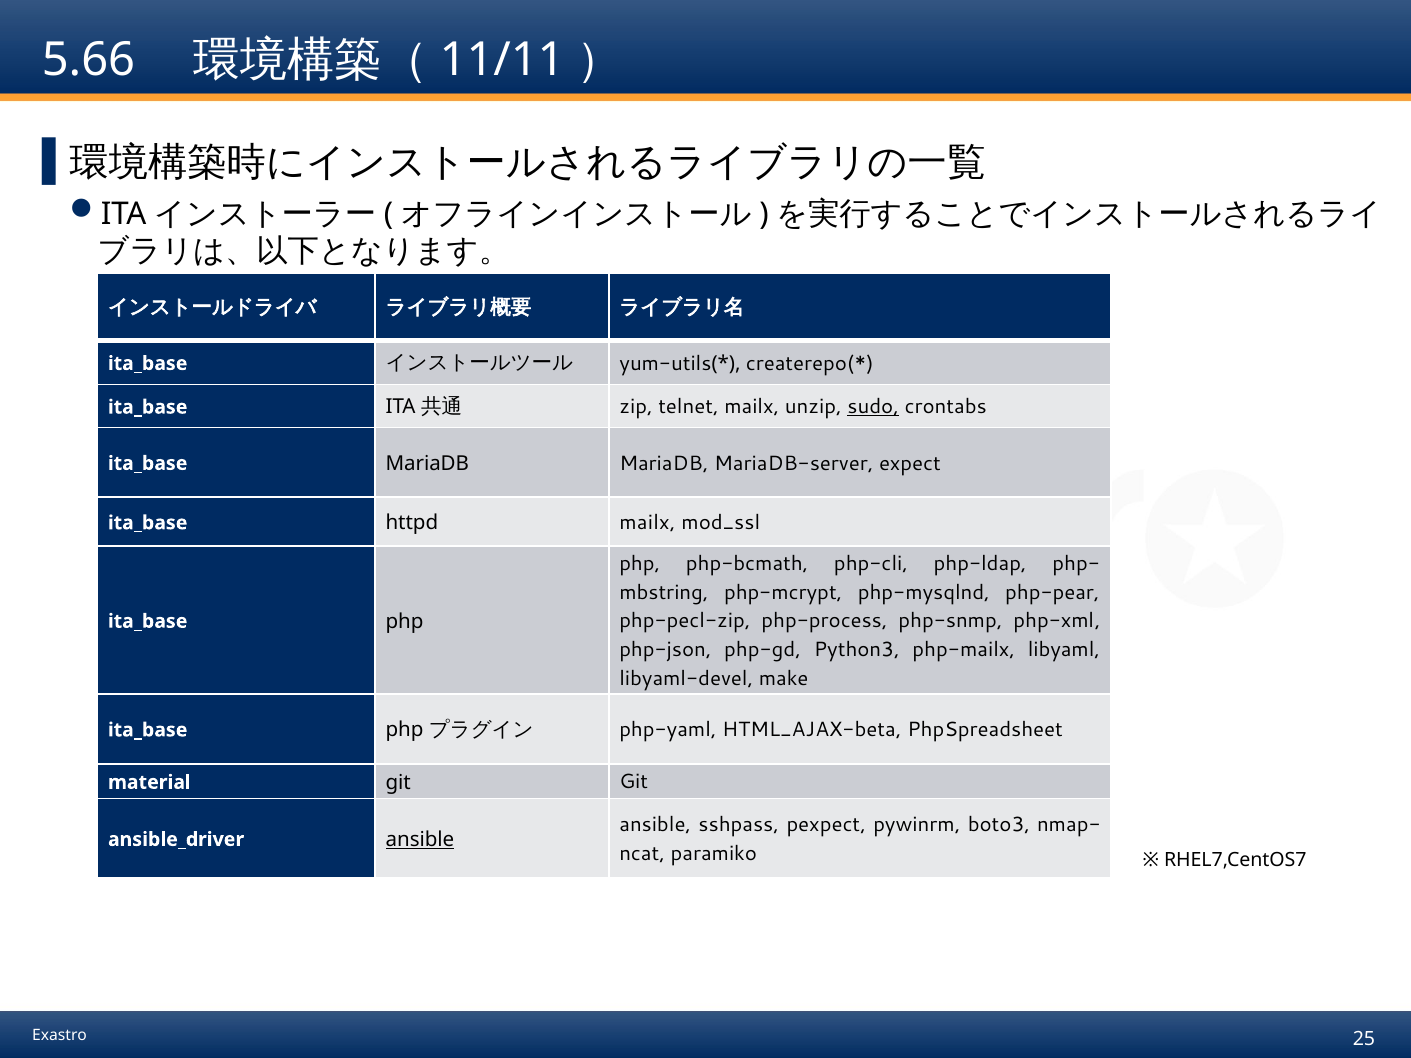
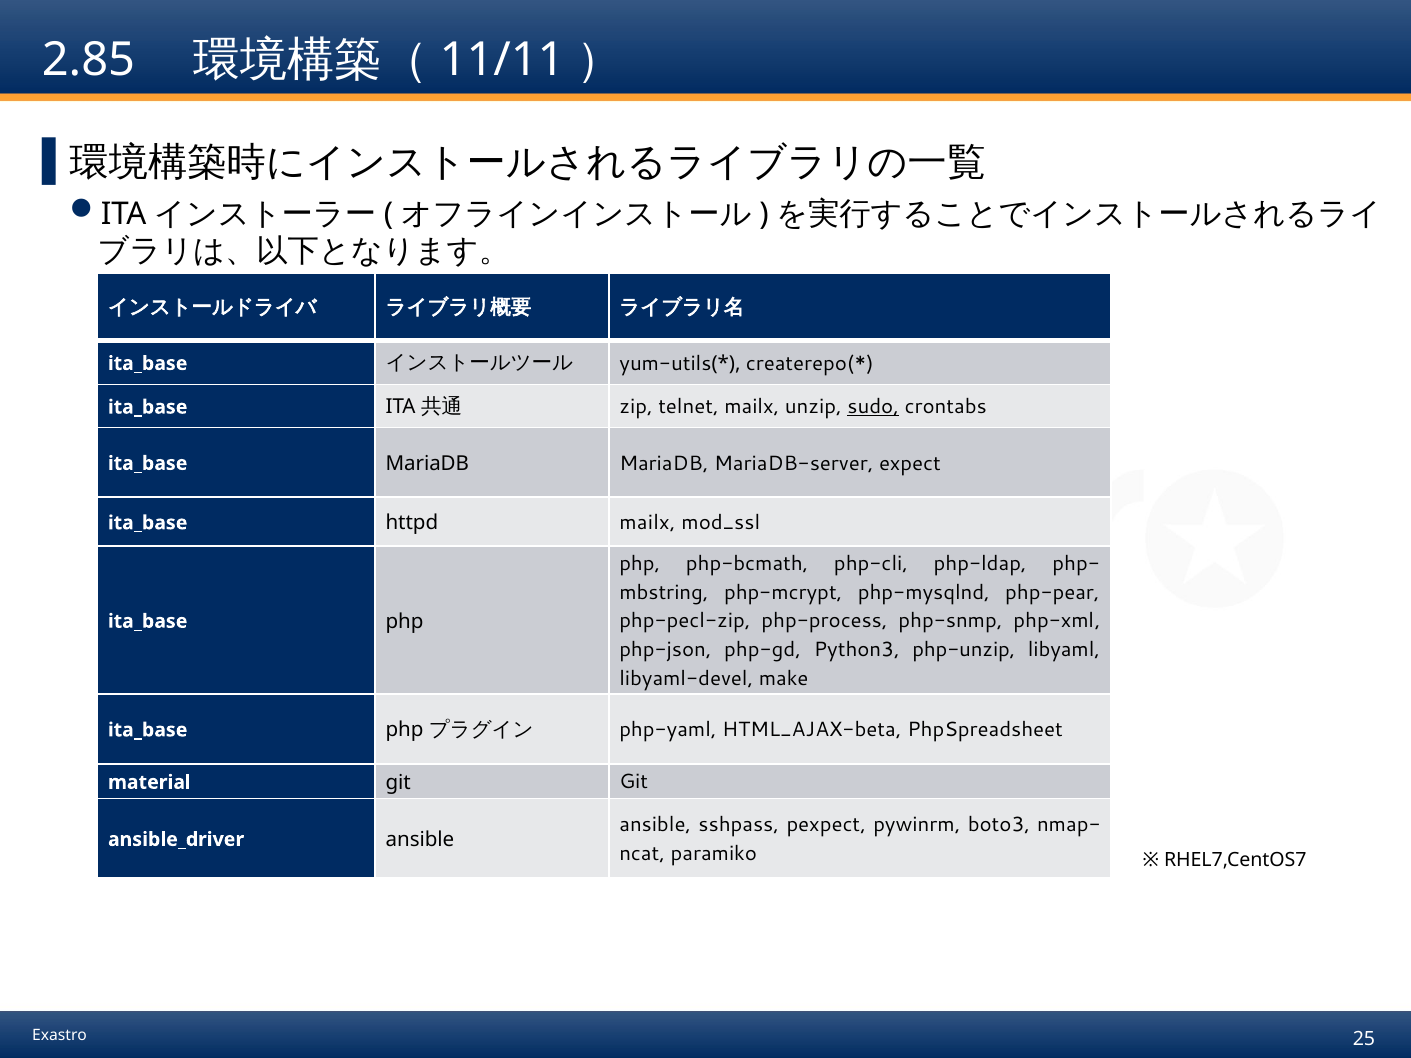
5.66: 5.66 -> 2.85 (88, 60)
php-mailx: php-mailx -> php-unzip (964, 650)
ansible underline: present -> none (420, 840)
